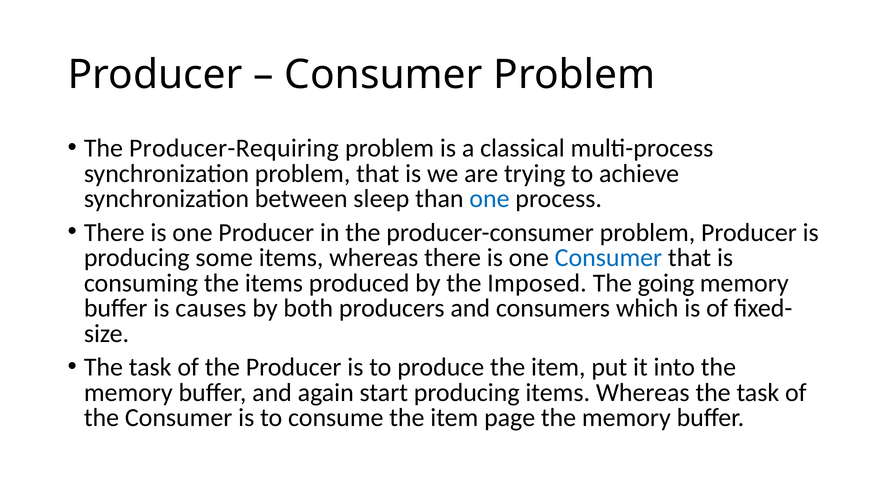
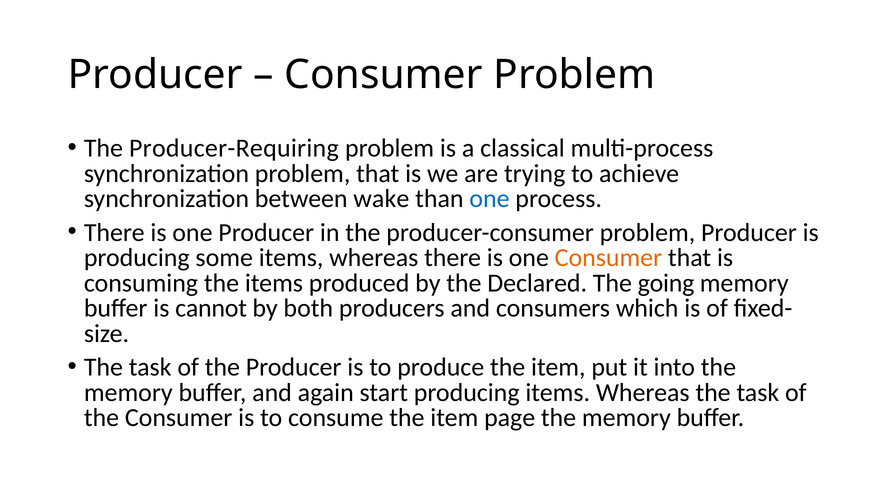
sleep: sleep -> wake (381, 199)
Consumer colour: blue -> orange (608, 258)
Imposed: Imposed -> Declared (537, 283)
causes: causes -> cannot (211, 308)
